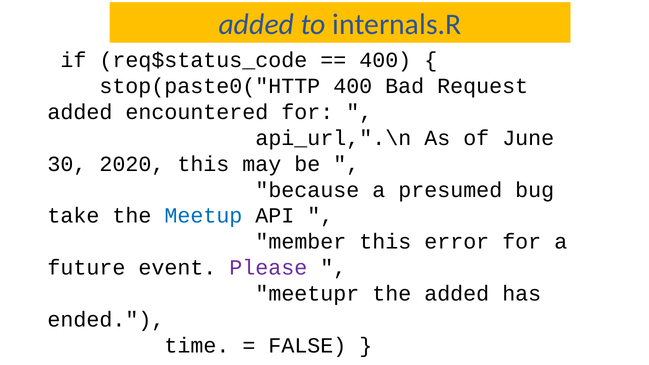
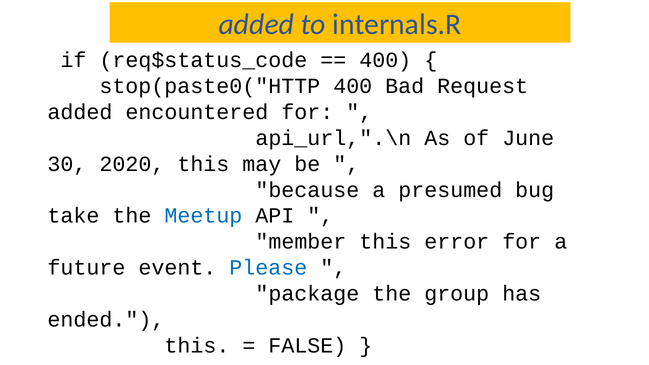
Please colour: purple -> blue (268, 268)
meetupr: meetupr -> package (307, 294)
the added: added -> group (457, 294)
time: time -> this (197, 346)
